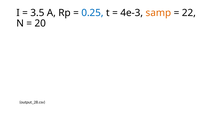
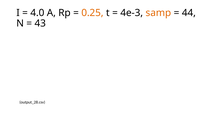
3.5: 3.5 -> 4.0 (37, 13)
0.25 colour: blue -> orange (92, 13)
22: 22 -> 44 (189, 13)
20: 20 -> 43 (40, 23)
